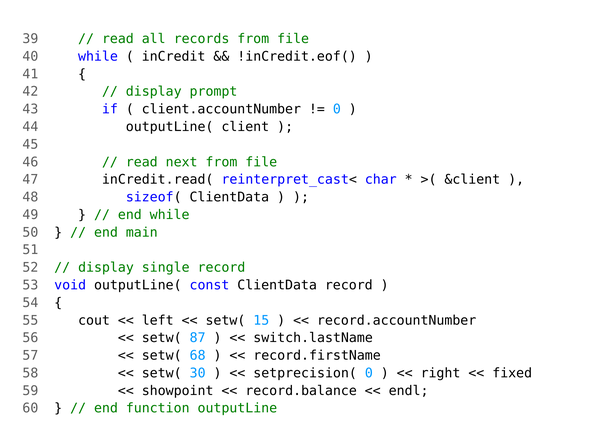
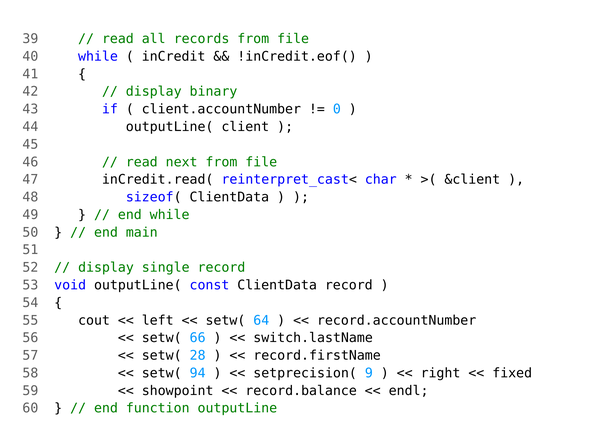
prompt: prompt -> binary (213, 92)
15: 15 -> 64 (261, 320)
87: 87 -> 66 (198, 338)
68: 68 -> 28 (198, 355)
30: 30 -> 94 (198, 373)
setprecision( 0: 0 -> 9 (369, 373)
